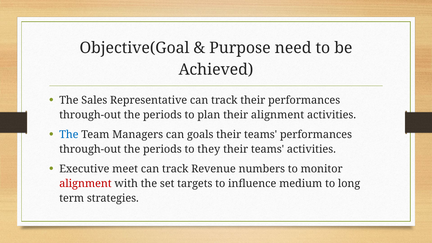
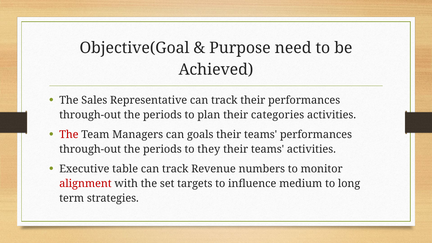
their alignment: alignment -> categories (278, 115)
The colour: blue -> red (69, 135)
meet: meet -> table (125, 169)
